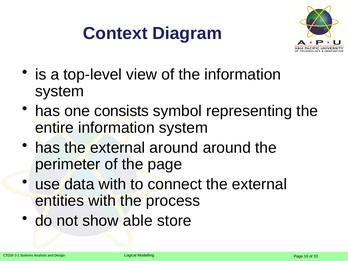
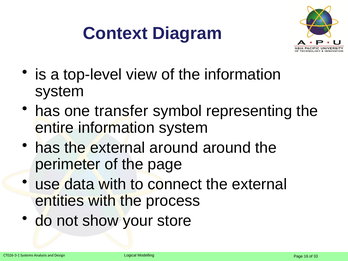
consists: consists -> transfer (121, 111)
able: able -> your (138, 221)
